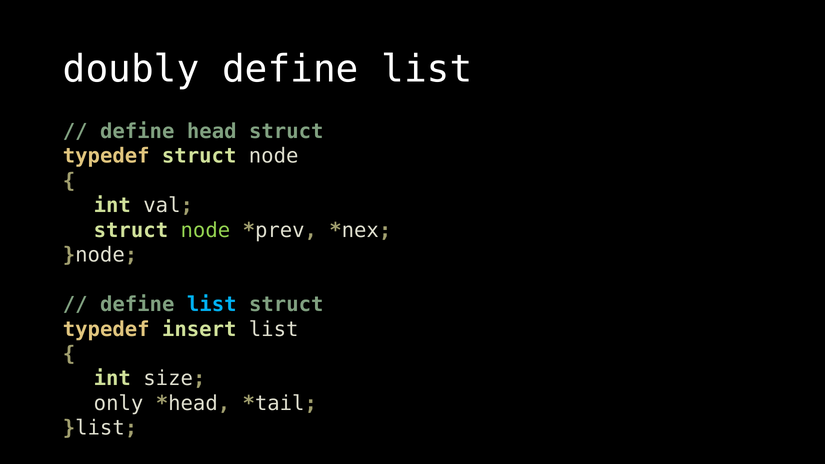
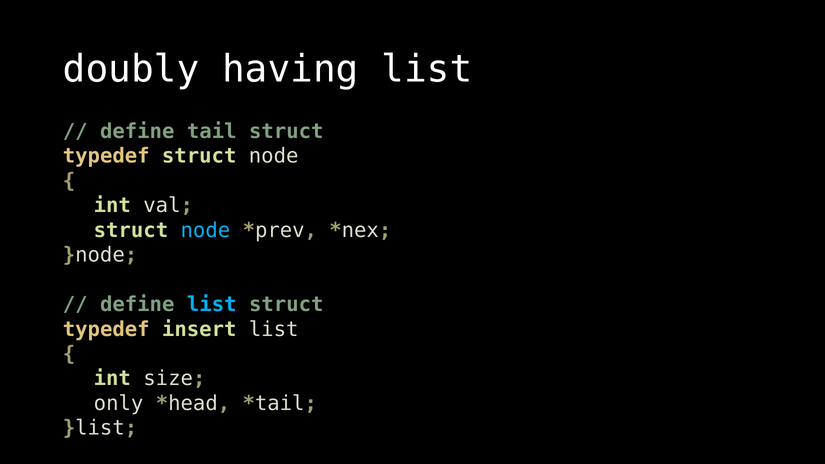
doubly define: define -> having (290, 69)
head: head -> tail (212, 131)
node colour: light green -> light blue (205, 230)
